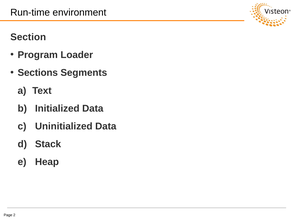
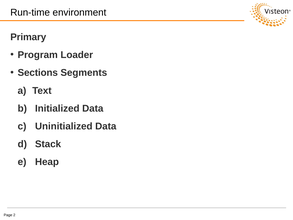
Section: Section -> Primary (28, 37)
